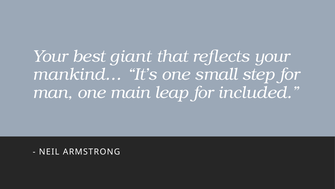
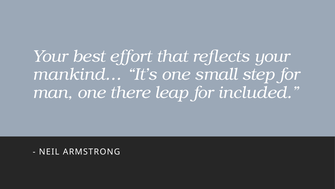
giant: giant -> effort (131, 56)
main: main -> there (130, 92)
